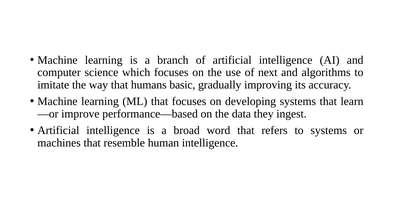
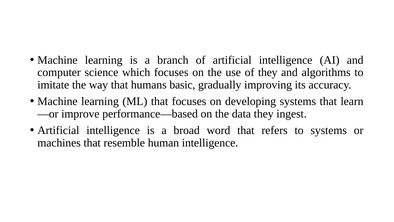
of next: next -> they (268, 72)
